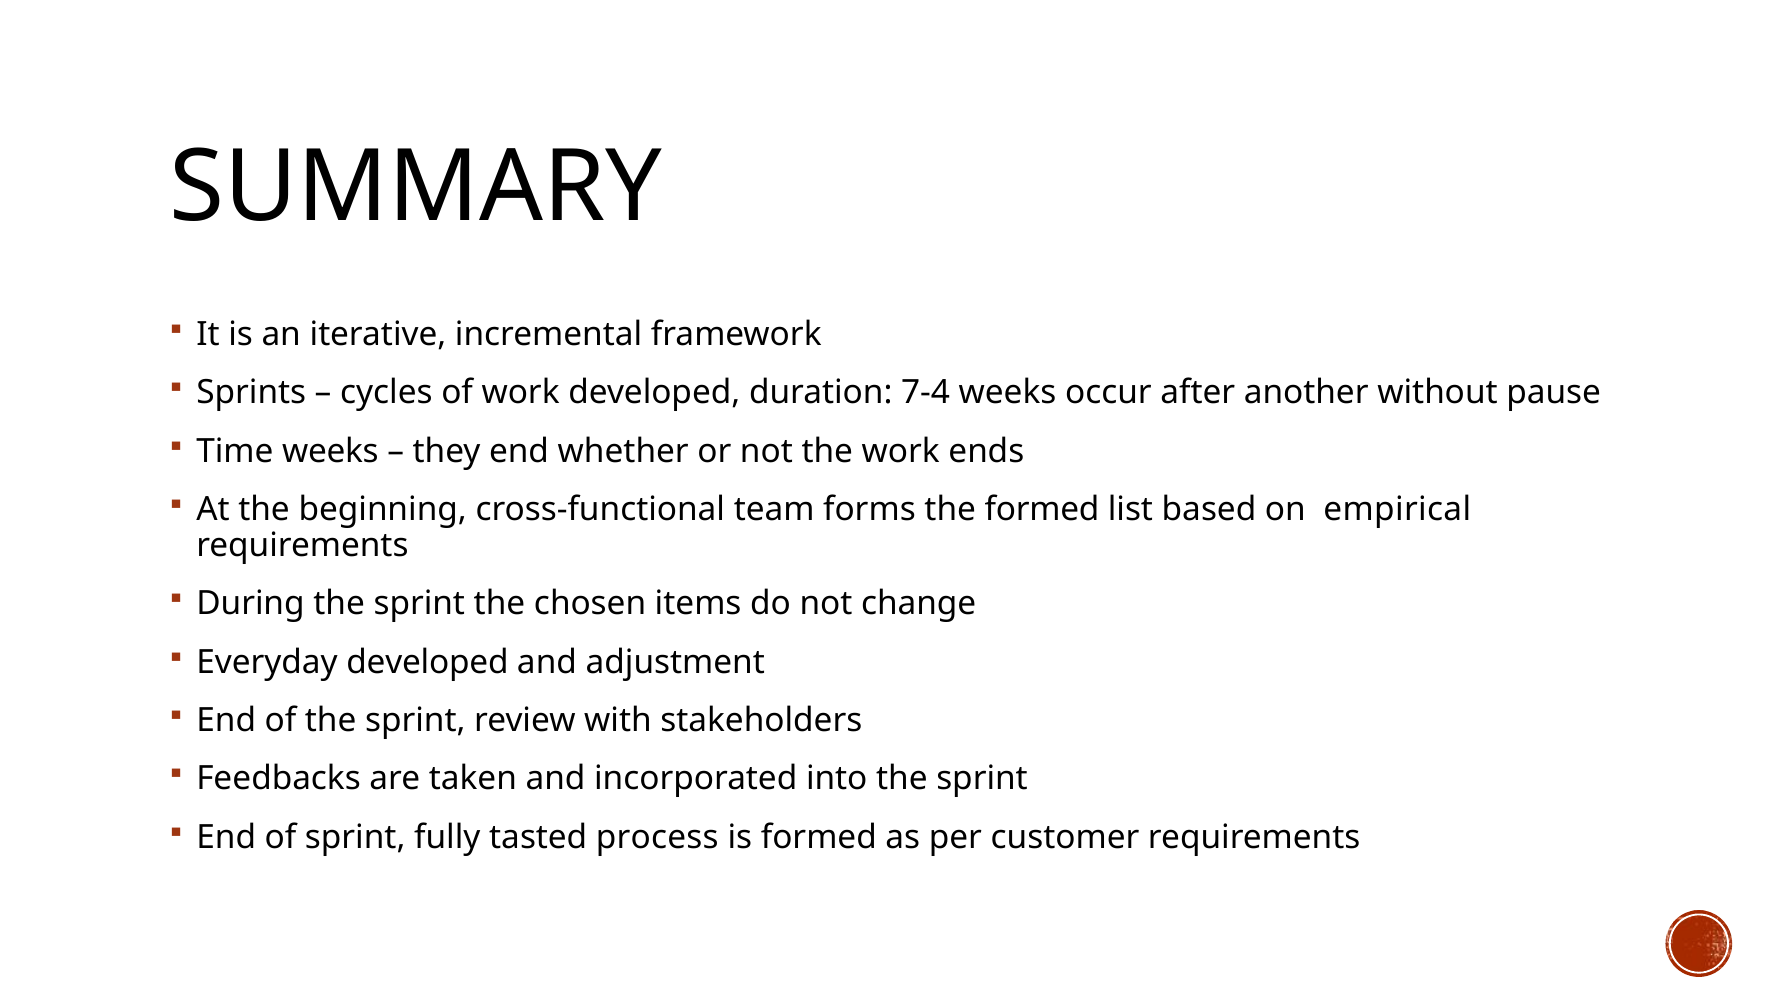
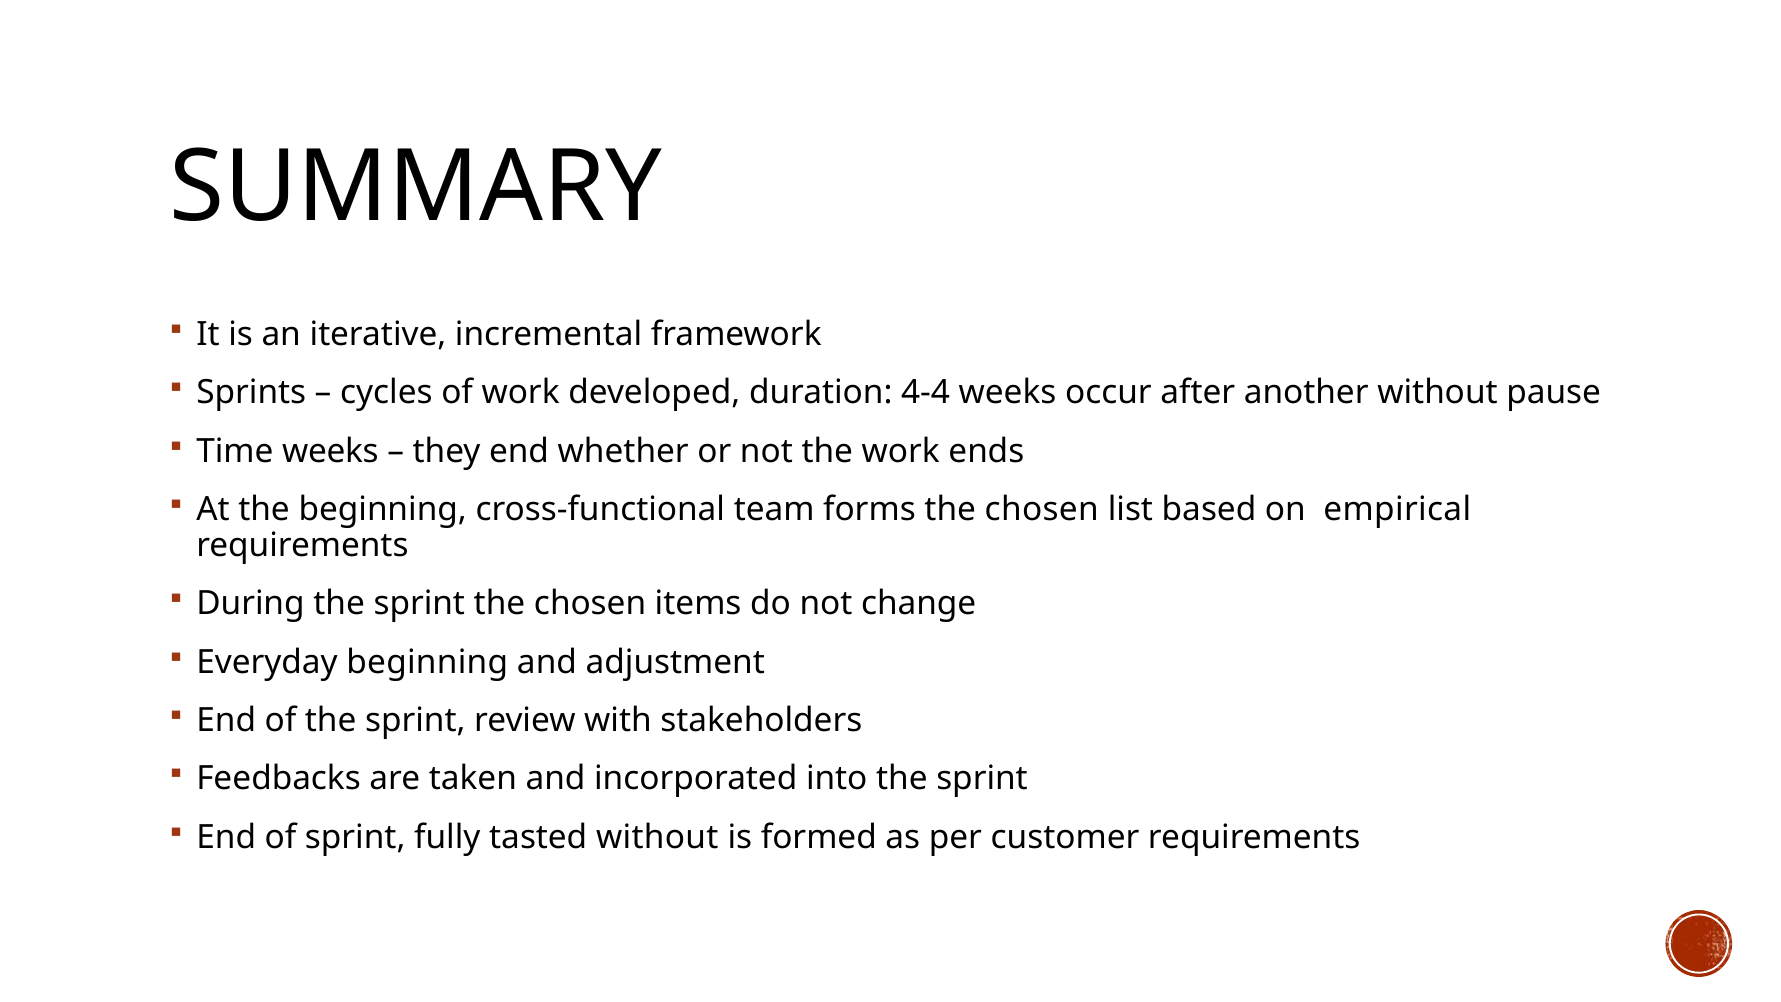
7-4: 7-4 -> 4-4 (926, 393)
forms the formed: formed -> chosen (1042, 509)
Everyday developed: developed -> beginning (427, 662)
tasted process: process -> without (657, 837)
